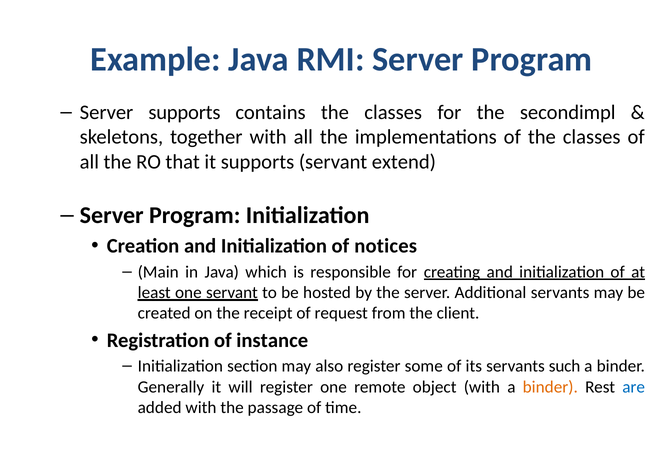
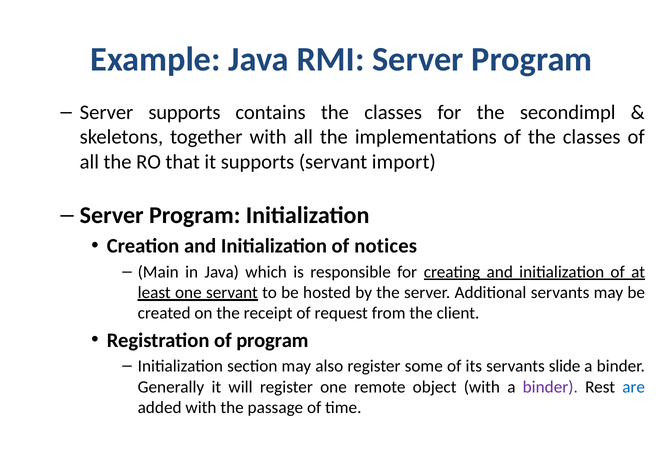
extend: extend -> import (404, 162)
of instance: instance -> program (272, 340)
such: such -> slide (565, 366)
binder colour: orange -> purple (550, 387)
